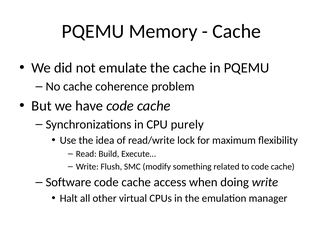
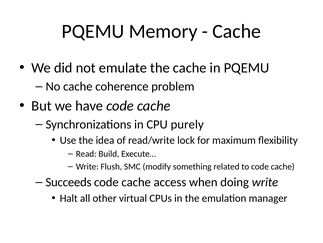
Software: Software -> Succeeds (68, 182)
